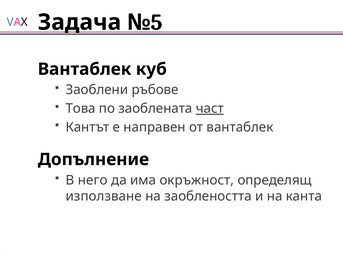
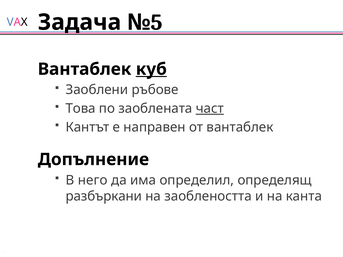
куб underline: none -> present (151, 69)
окръжност: окръжност -> определил (197, 180)
използване: използване -> разбъркани (104, 196)
